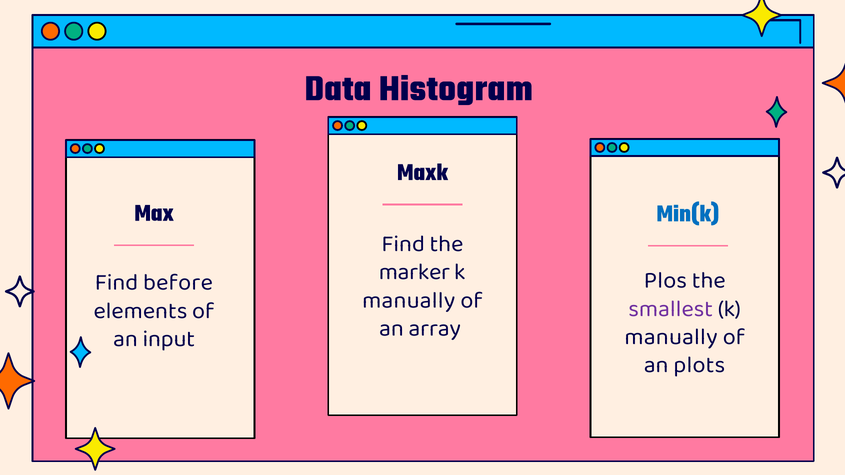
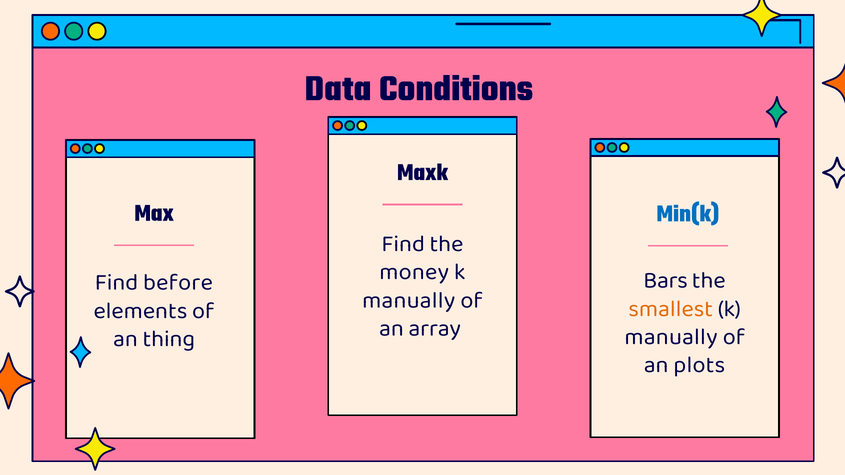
Histogram: Histogram -> Conditions (456, 88)
marker: marker -> money (414, 272)
Plos: Plos -> Bars (666, 280)
smallest colour: purple -> orange (671, 309)
input: input -> thing (169, 339)
